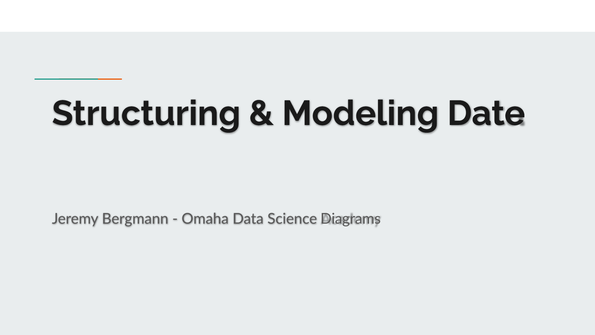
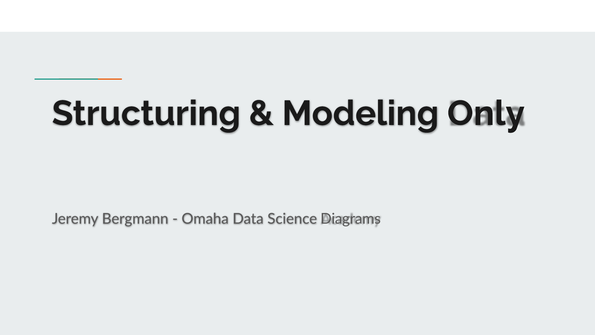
Date: Date -> Only (486, 113)
